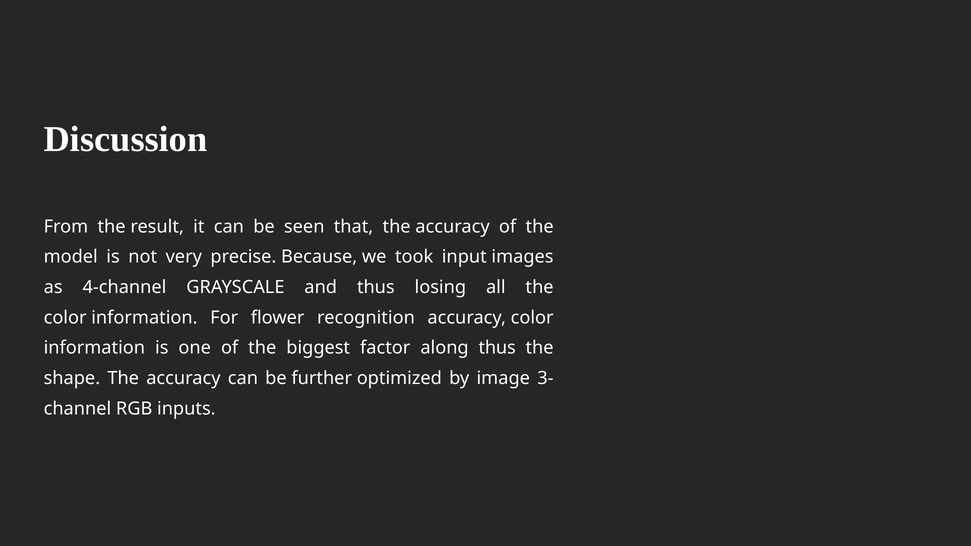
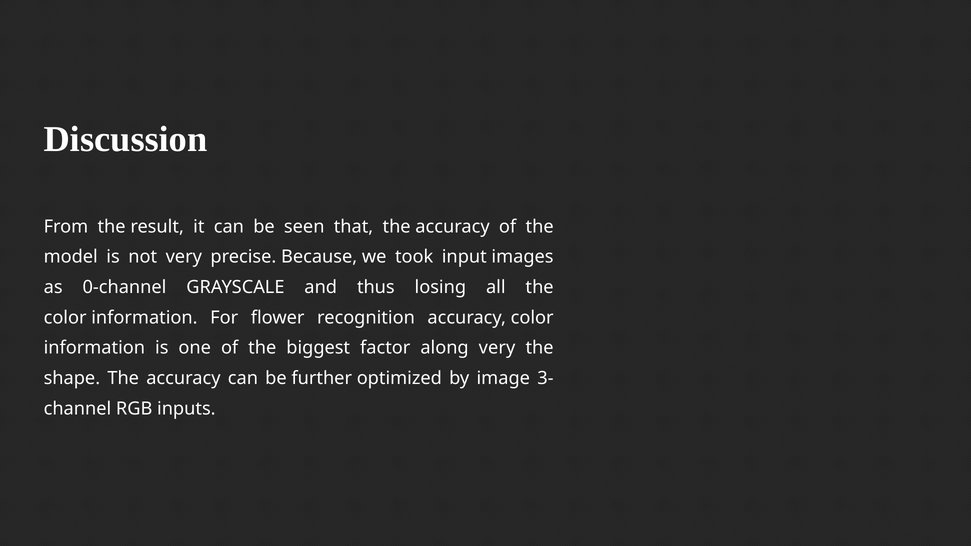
4-channel: 4-channel -> 0-channel (125, 287)
along thus: thus -> very (497, 348)
